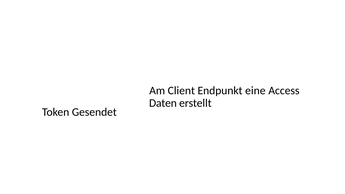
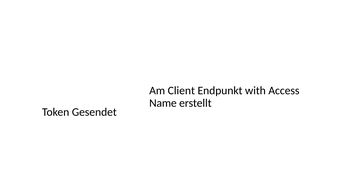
eine: eine -> with (255, 91)
Daten: Daten -> Name (163, 103)
